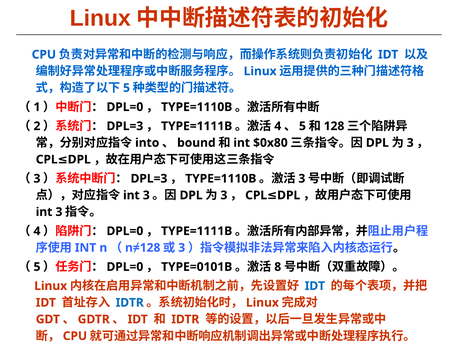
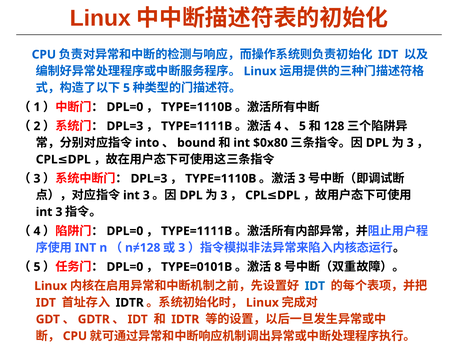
IDTR colour: blue -> black (130, 302)
